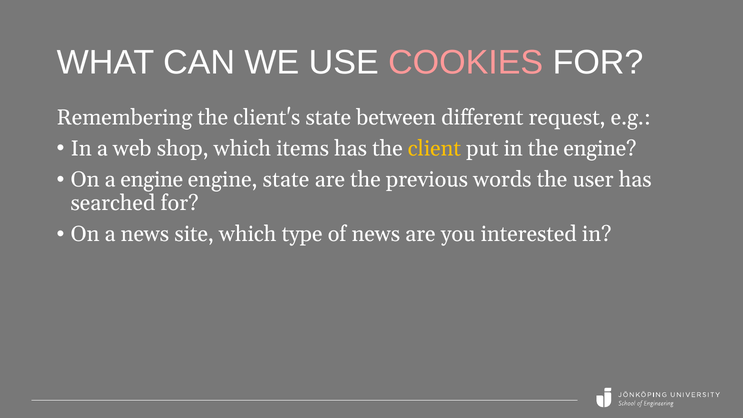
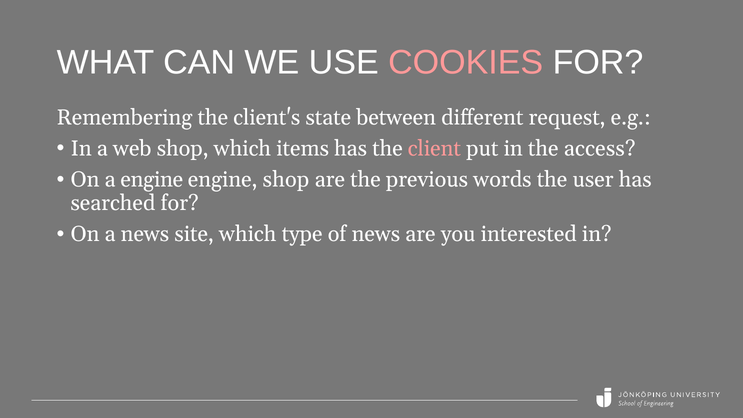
client colour: yellow -> pink (434, 149)
the engine: engine -> access (600, 149)
engine state: state -> shop (286, 180)
